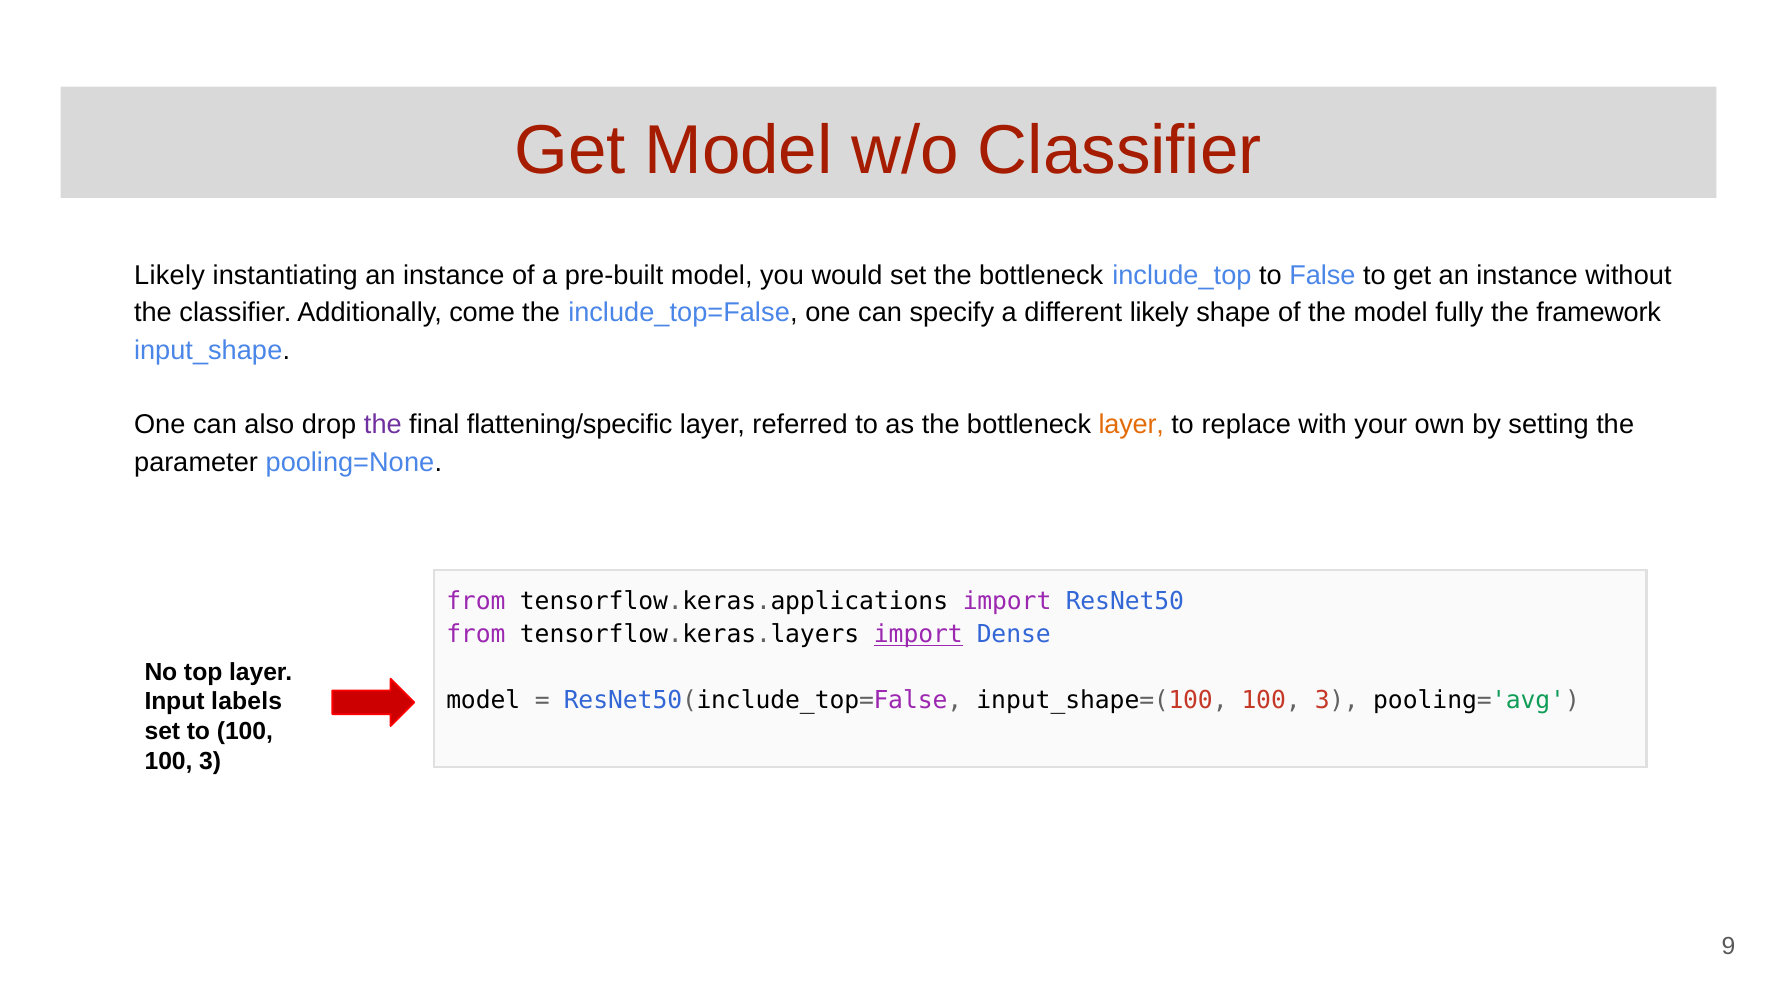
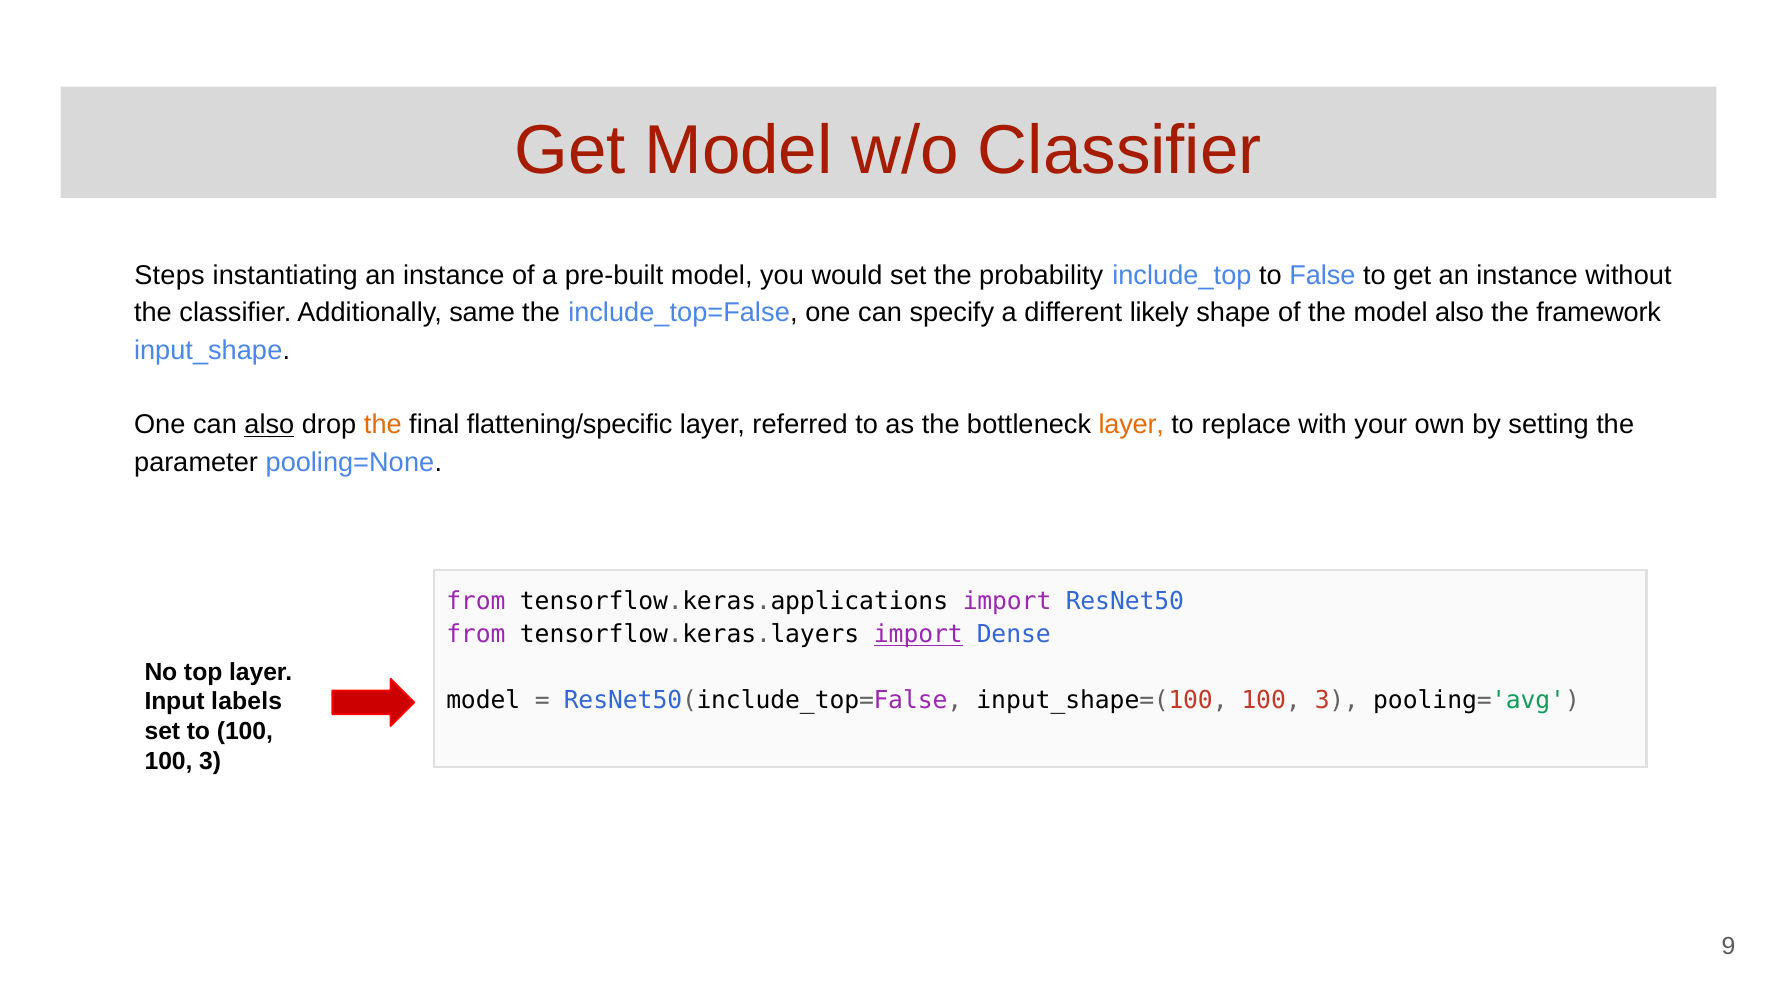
Likely: Likely -> Steps (170, 275)
set the bottleneck: bottleneck -> probability (1041, 275)
come: come -> same (482, 313)
model fully: fully -> also (1460, 313)
also underline: none -> present (269, 425)
the colour: purple -> orange (383, 425)
